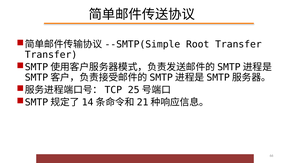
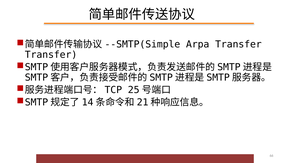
Root: Root -> Arpa (198, 44)
